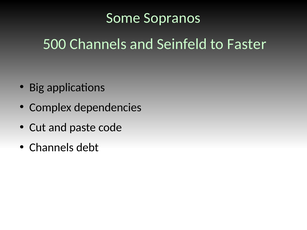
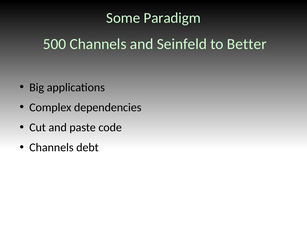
Sopranos: Sopranos -> Paradigm (172, 18)
Faster: Faster -> Better (247, 44)
